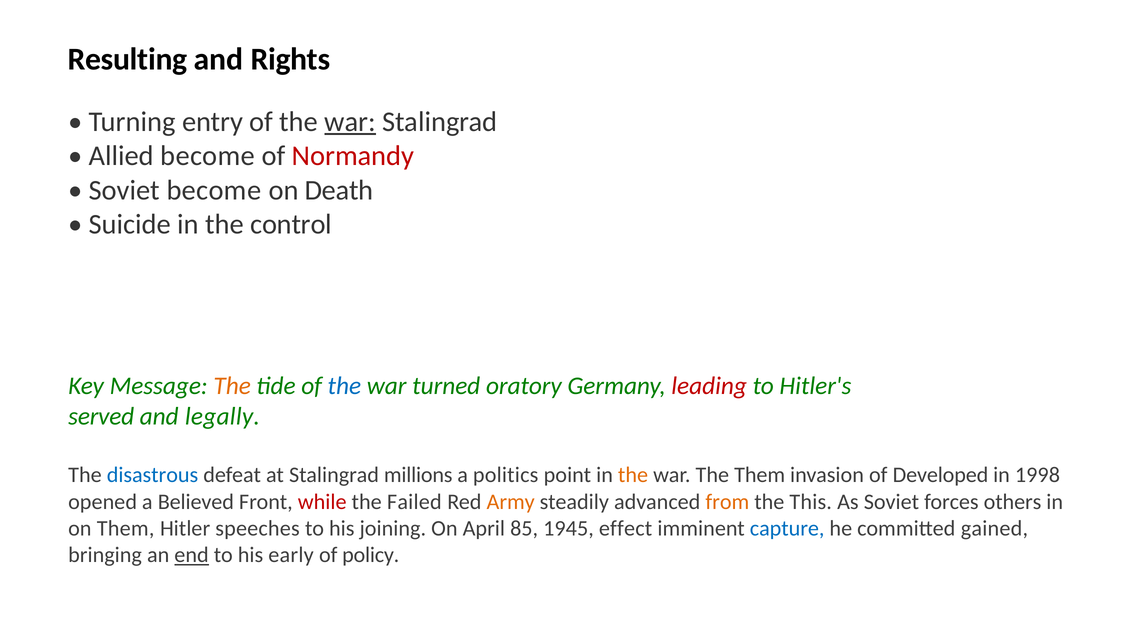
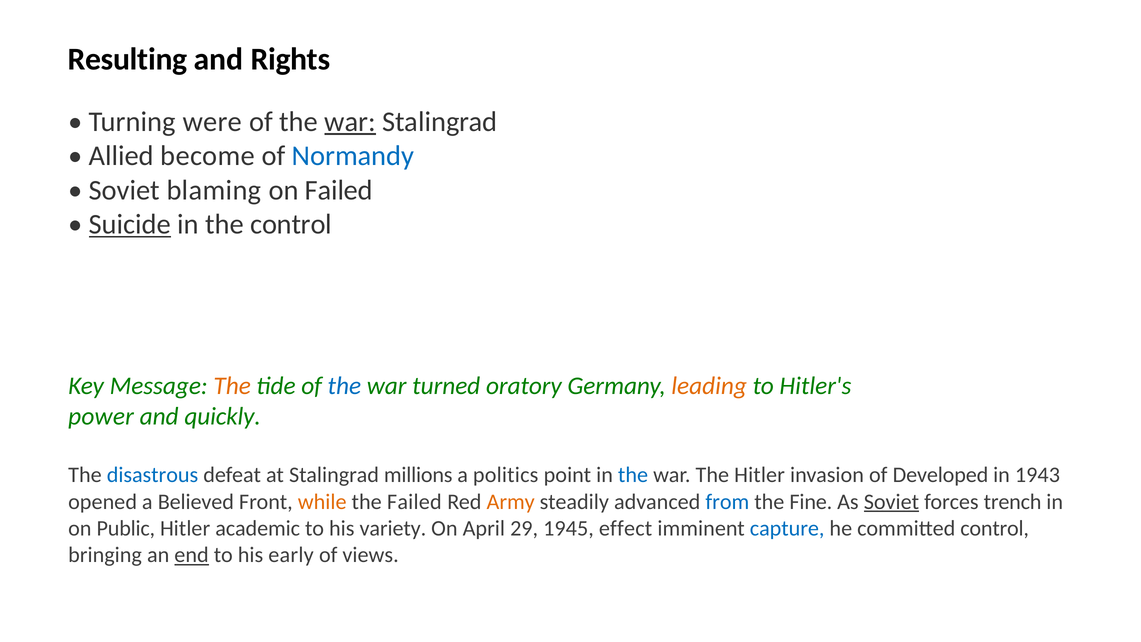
entry: entry -> were (212, 122)
Normandy colour: red -> blue (353, 156)
Soviet become: become -> blaming (214, 190)
on Death: Death -> Failed (339, 190)
Suicide underline: none -> present (130, 224)
leading colour: red -> orange (709, 386)
served: served -> power (101, 416)
legally: legally -> quickly (223, 416)
the colour: orange -> blue (633, 475)
The Them: Them -> Hitler (760, 475)
1998: 1998 -> 1943 (1037, 475)
while colour: red -> orange (322, 502)
from colour: orange -> blue (727, 502)
This: This -> Fine (811, 502)
Soviet underline: none -> present (891, 502)
others: others -> trench (1013, 502)
on Them: Them -> Public (126, 528)
speeches: speeches -> academic (258, 528)
joining: joining -> variety (393, 528)
85: 85 -> 29 (524, 528)
committed gained: gained -> control (995, 528)
policy: policy -> views (371, 555)
